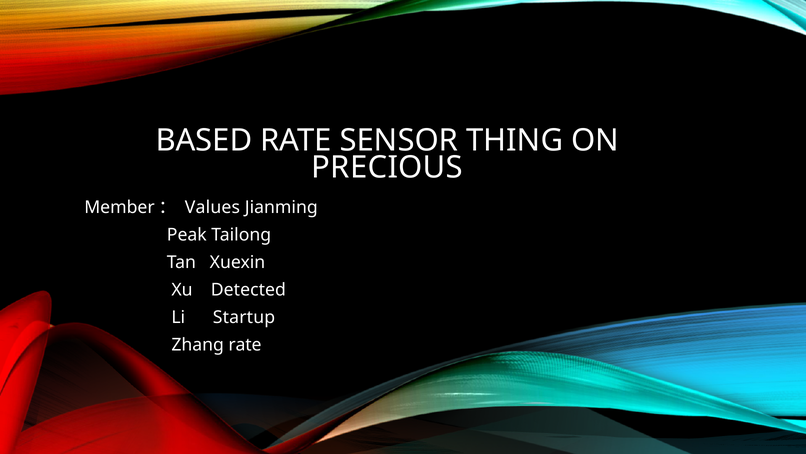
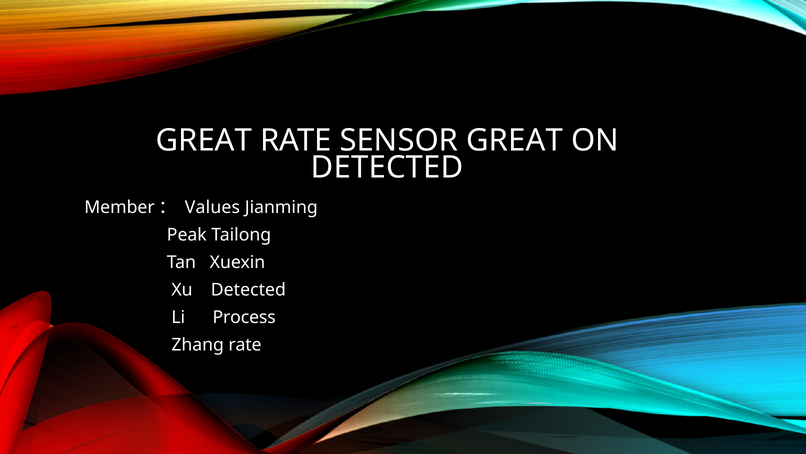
BASED: BASED -> GREAT (204, 140)
SENSOR THING: THING -> GREAT (515, 140)
PRECIOUS: PRECIOUS -> DETECTED (387, 167)
Startup: Startup -> Process (244, 317)
